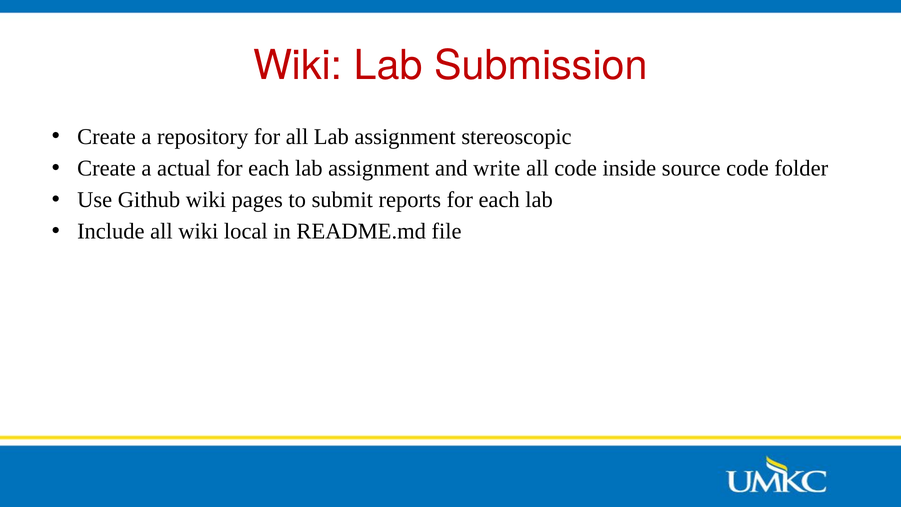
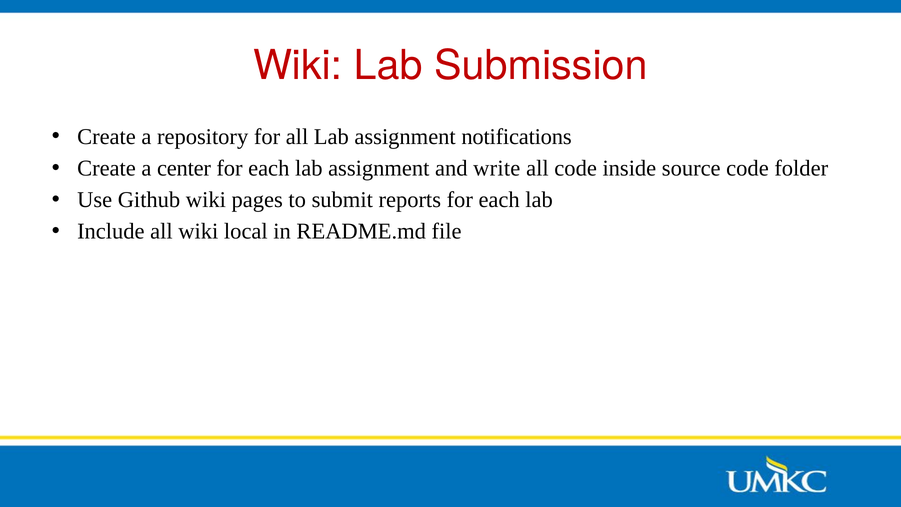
stereoscopic: stereoscopic -> notifications (517, 137)
actual: actual -> center (184, 168)
